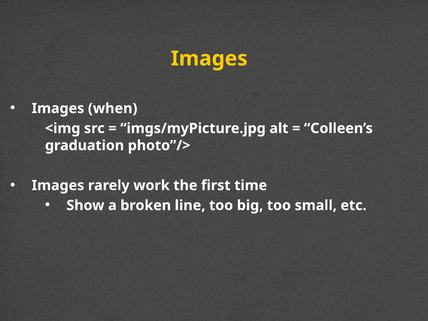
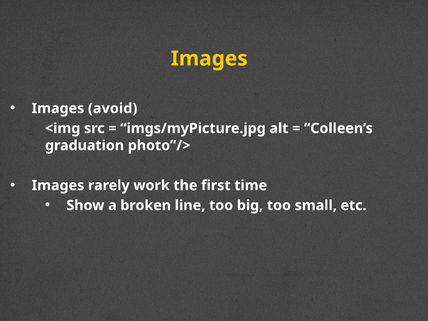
when: when -> avoid (113, 108)
